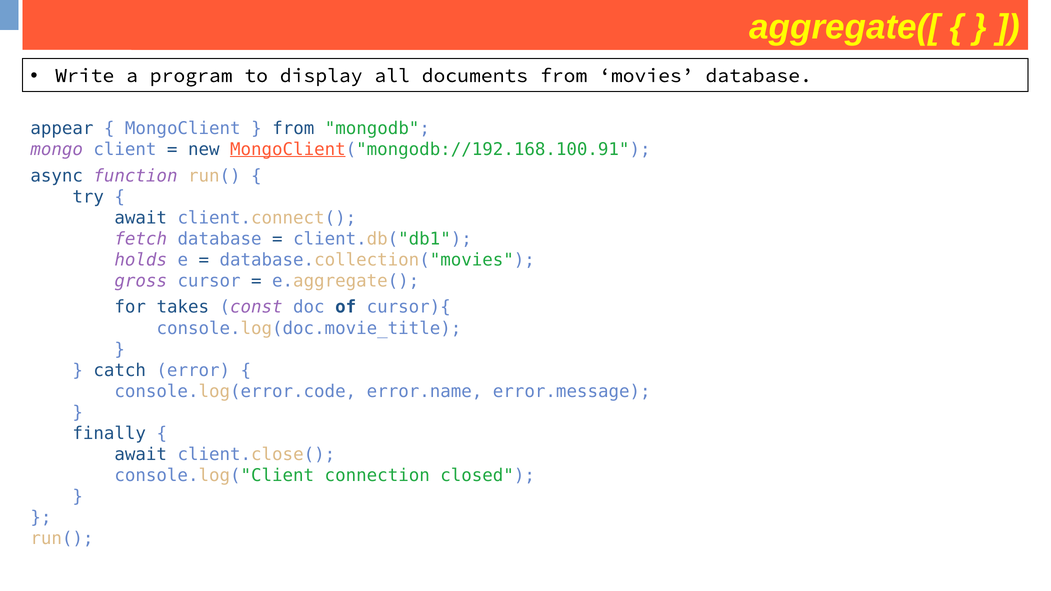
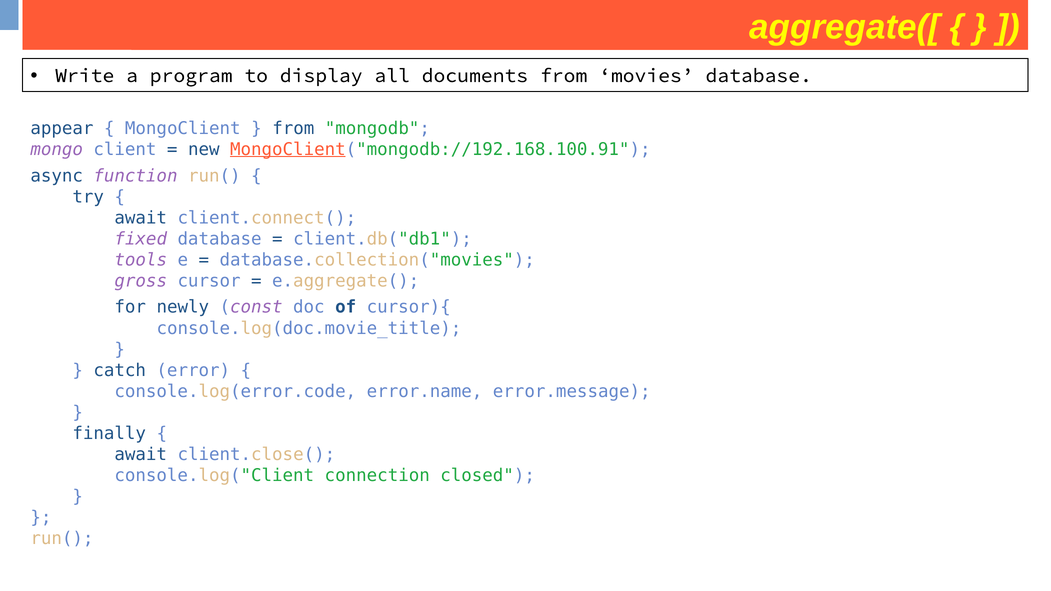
fetch: fetch -> fixed (141, 239)
holds: holds -> tools (141, 260)
takes: takes -> newly (183, 307)
